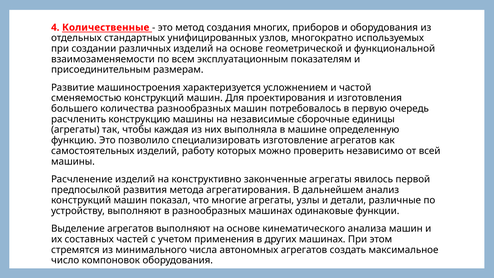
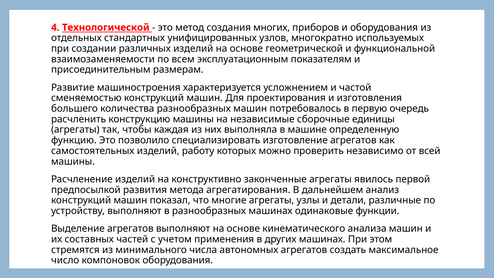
Количественные: Количественные -> Технологической (106, 27)
